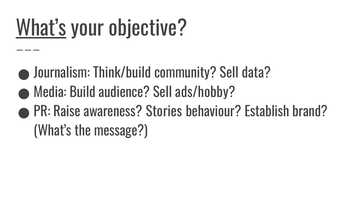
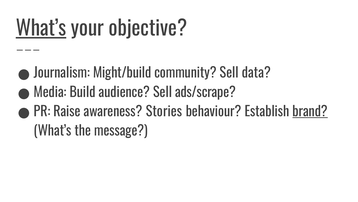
Think/build: Think/build -> Might/build (122, 73)
ads/hobby: ads/hobby -> ads/scrape (205, 92)
brand underline: none -> present (310, 111)
